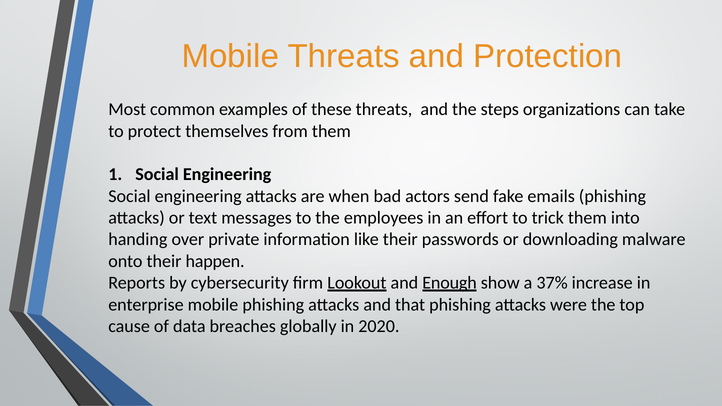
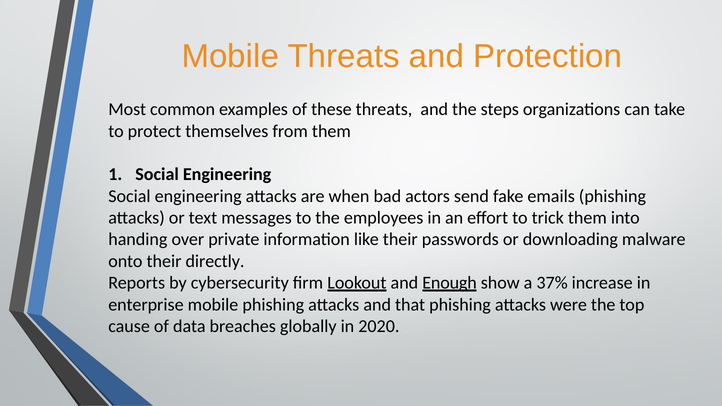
happen: happen -> directly (215, 261)
